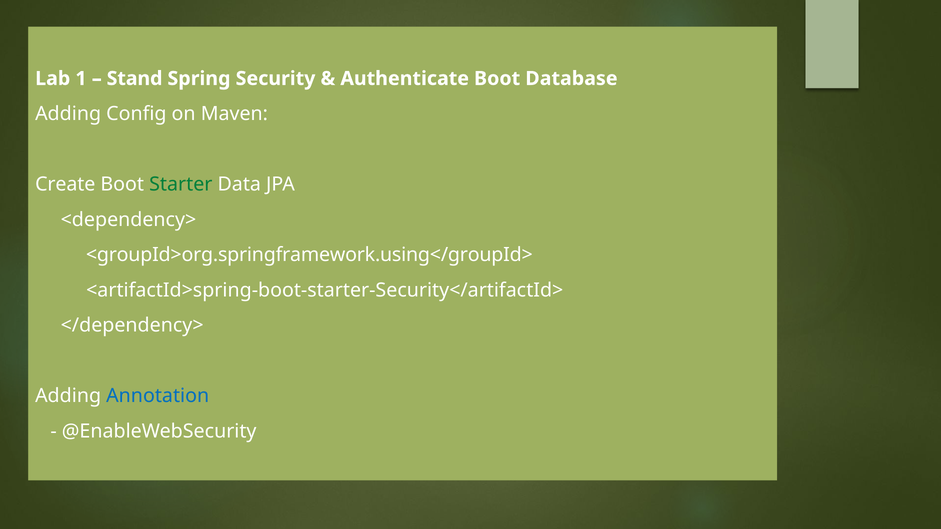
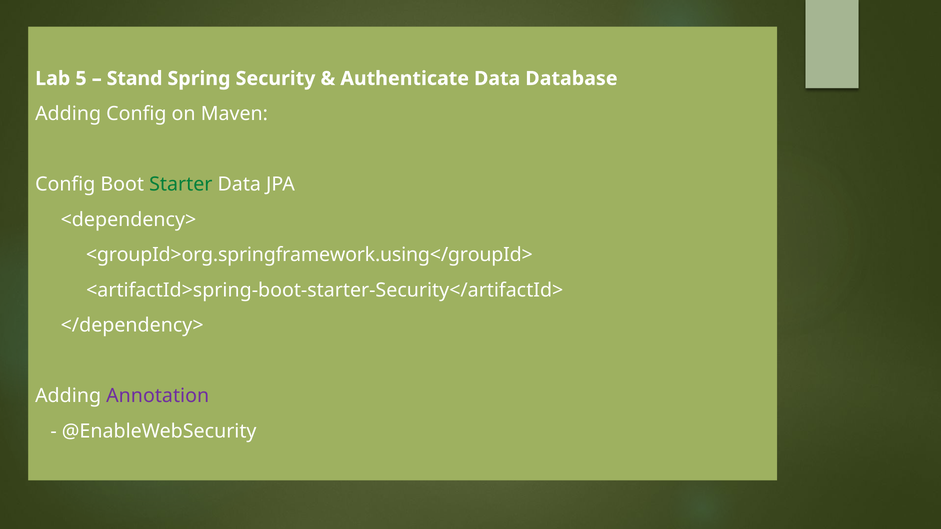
1: 1 -> 5 (81, 79)
Authenticate Boot: Boot -> Data (497, 79)
Create: Create -> Config (65, 184)
Annotation colour: blue -> purple (158, 396)
